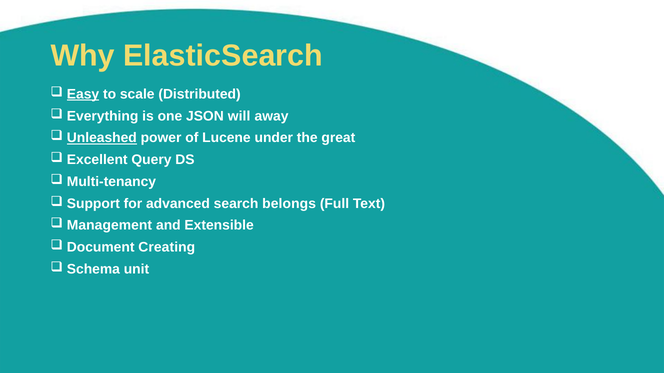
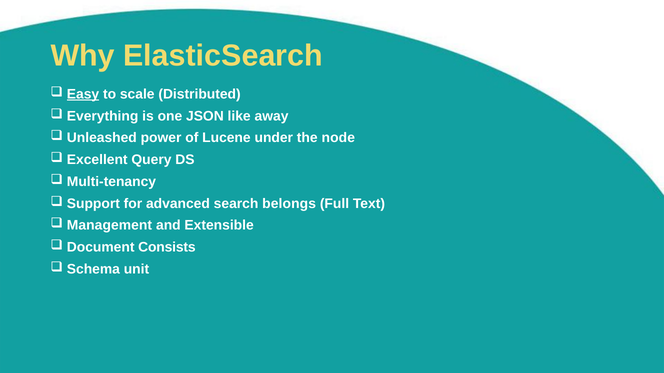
will: will -> like (239, 116)
Unleashed underline: present -> none (102, 138)
great: great -> node (338, 138)
Creating: Creating -> Consists (167, 247)
